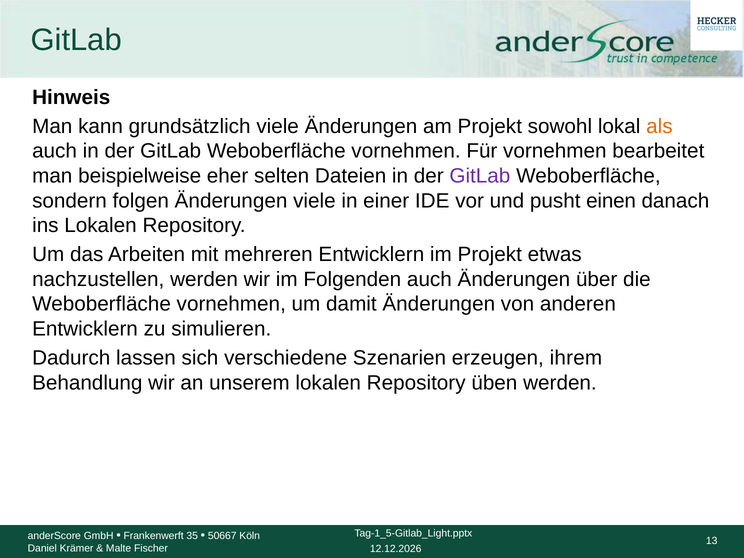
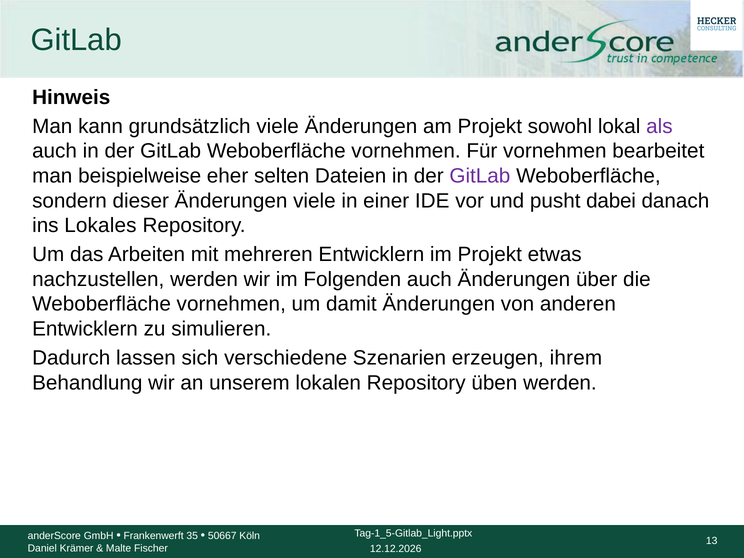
als colour: orange -> purple (659, 126)
folgen: folgen -> dieser (141, 201)
einen: einen -> dabei (611, 201)
ins Lokalen: Lokalen -> Lokales (100, 226)
